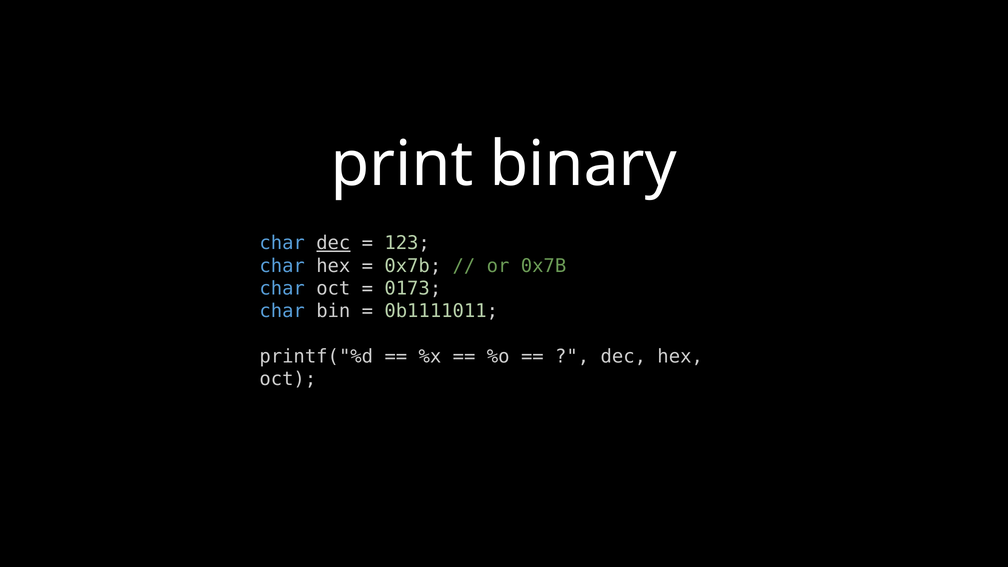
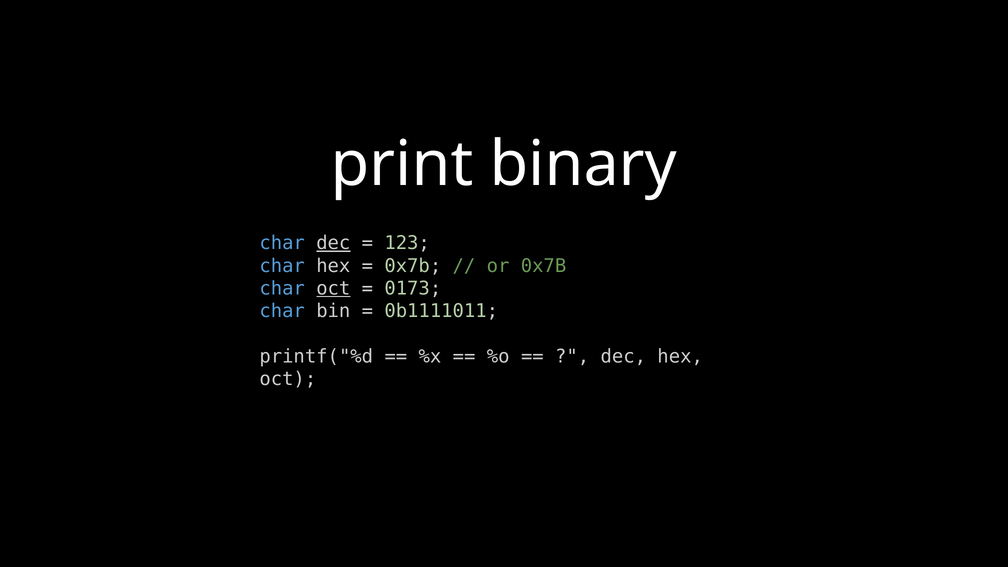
oct underline: none -> present (333, 288)
